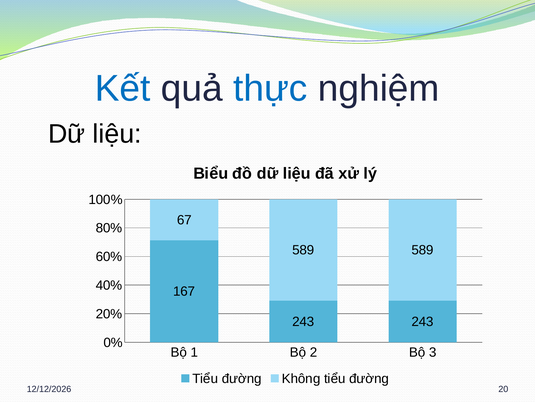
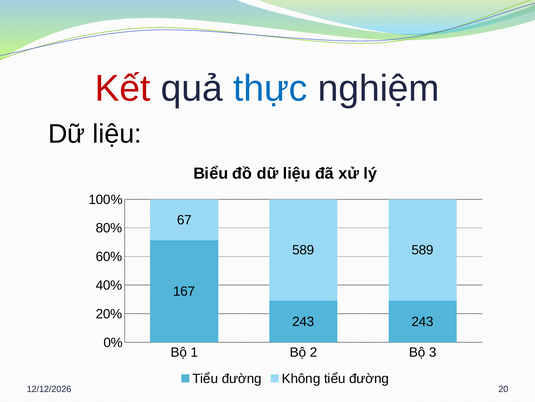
Kết colour: blue -> red (123, 88)
